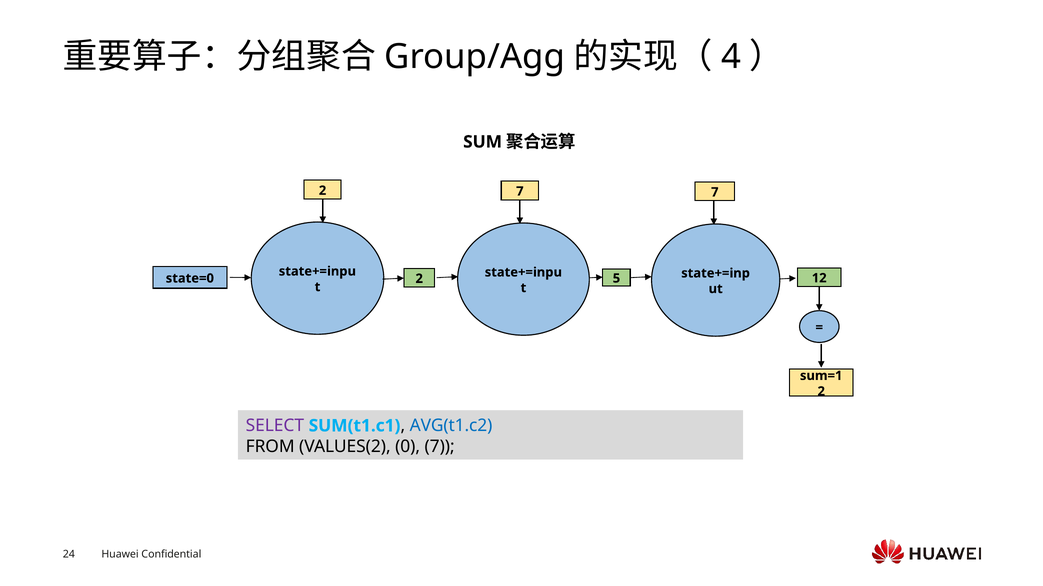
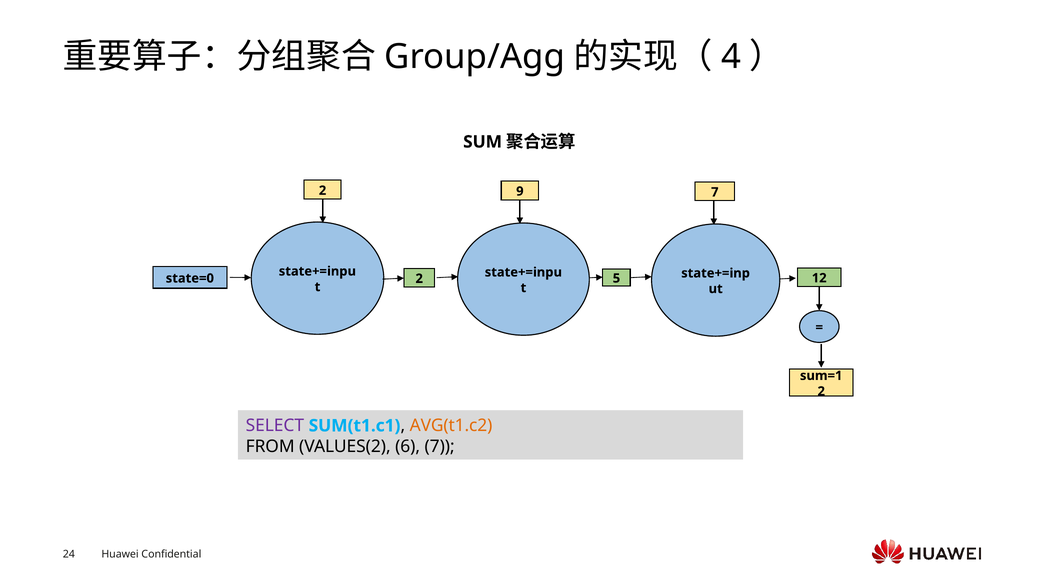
2 7: 7 -> 9 (520, 192)
AVG(t1.c2 colour: blue -> orange (451, 426)
0: 0 -> 6 (408, 447)
